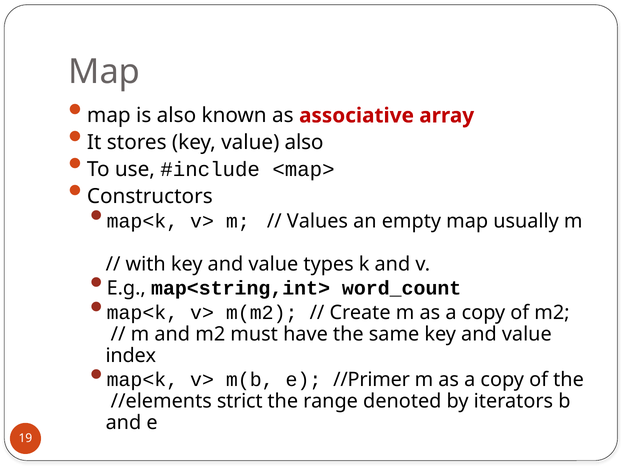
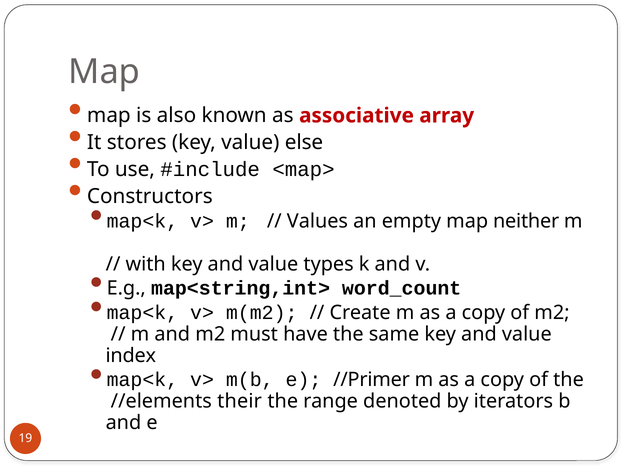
value also: also -> else (304, 142)
usually: usually -> neither (526, 221)
strict: strict -> their (240, 401)
